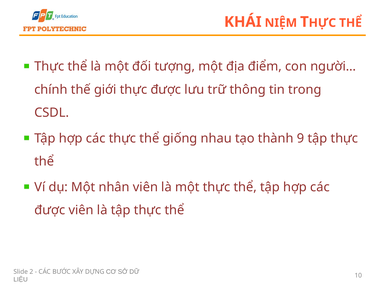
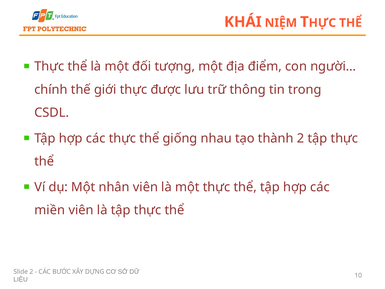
thành 9: 9 -> 2 (301, 138)
được: được -> miền (50, 210)
